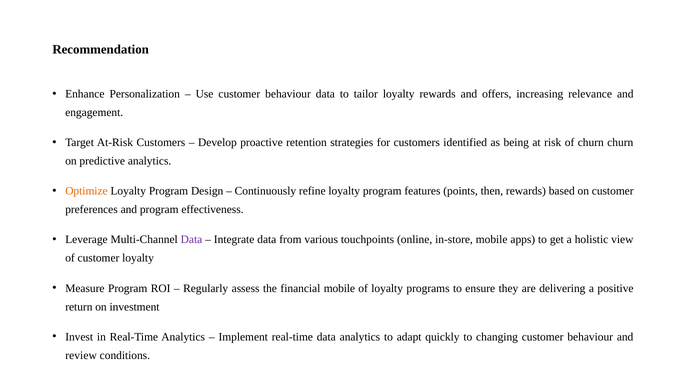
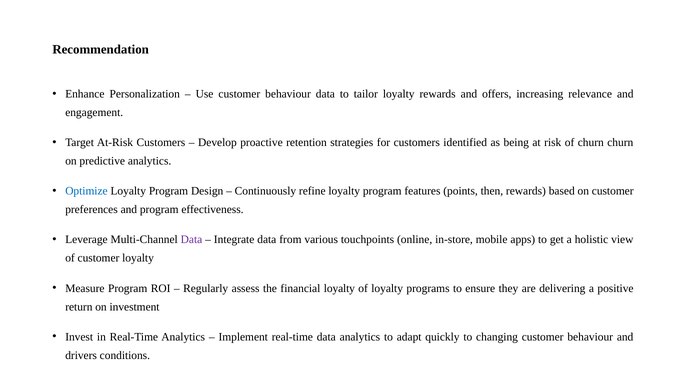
Optimize colour: orange -> blue (86, 191)
financial mobile: mobile -> loyalty (339, 289)
review: review -> drivers (81, 356)
